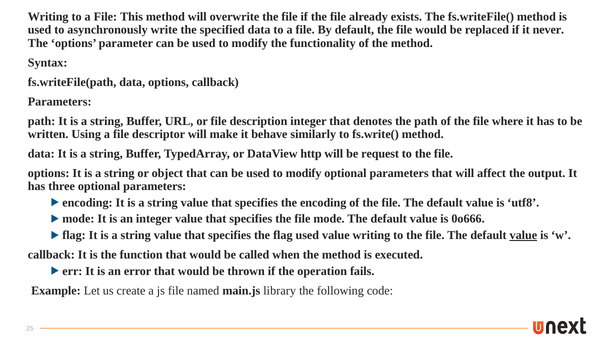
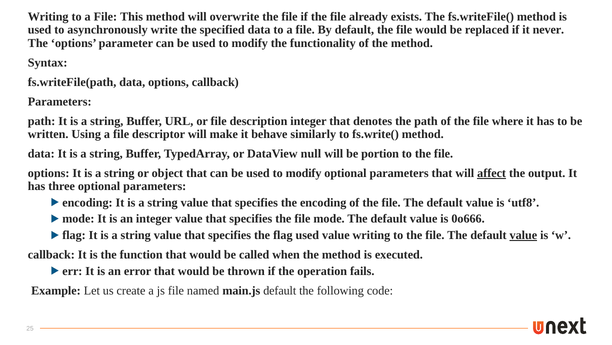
http: http -> null (311, 153)
request: request -> portion (380, 153)
affect underline: none -> present (492, 173)
main.js library: library -> default (280, 290)
